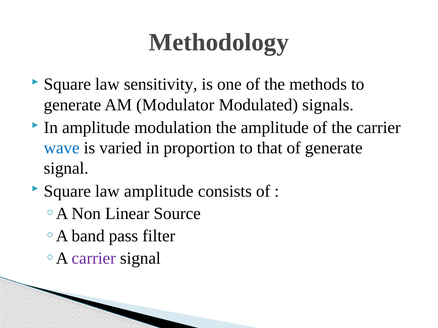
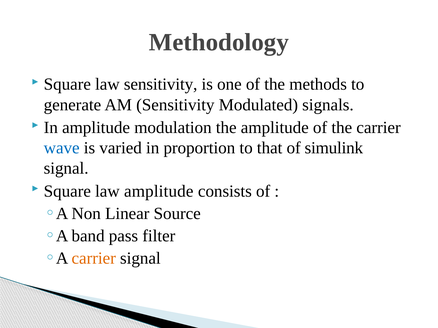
AM Modulator: Modulator -> Sensitivity (175, 105)
of generate: generate -> simulink (334, 148)
carrier colour: purple -> orange (94, 258)
